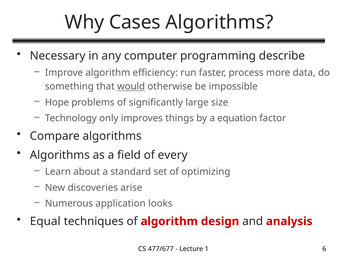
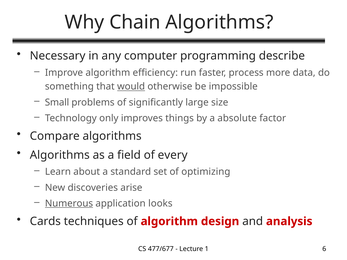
Cases: Cases -> Chain (135, 22)
Hope: Hope -> Small (57, 102)
equation: equation -> absolute (237, 118)
Numerous underline: none -> present (69, 204)
Equal: Equal -> Cards (45, 222)
